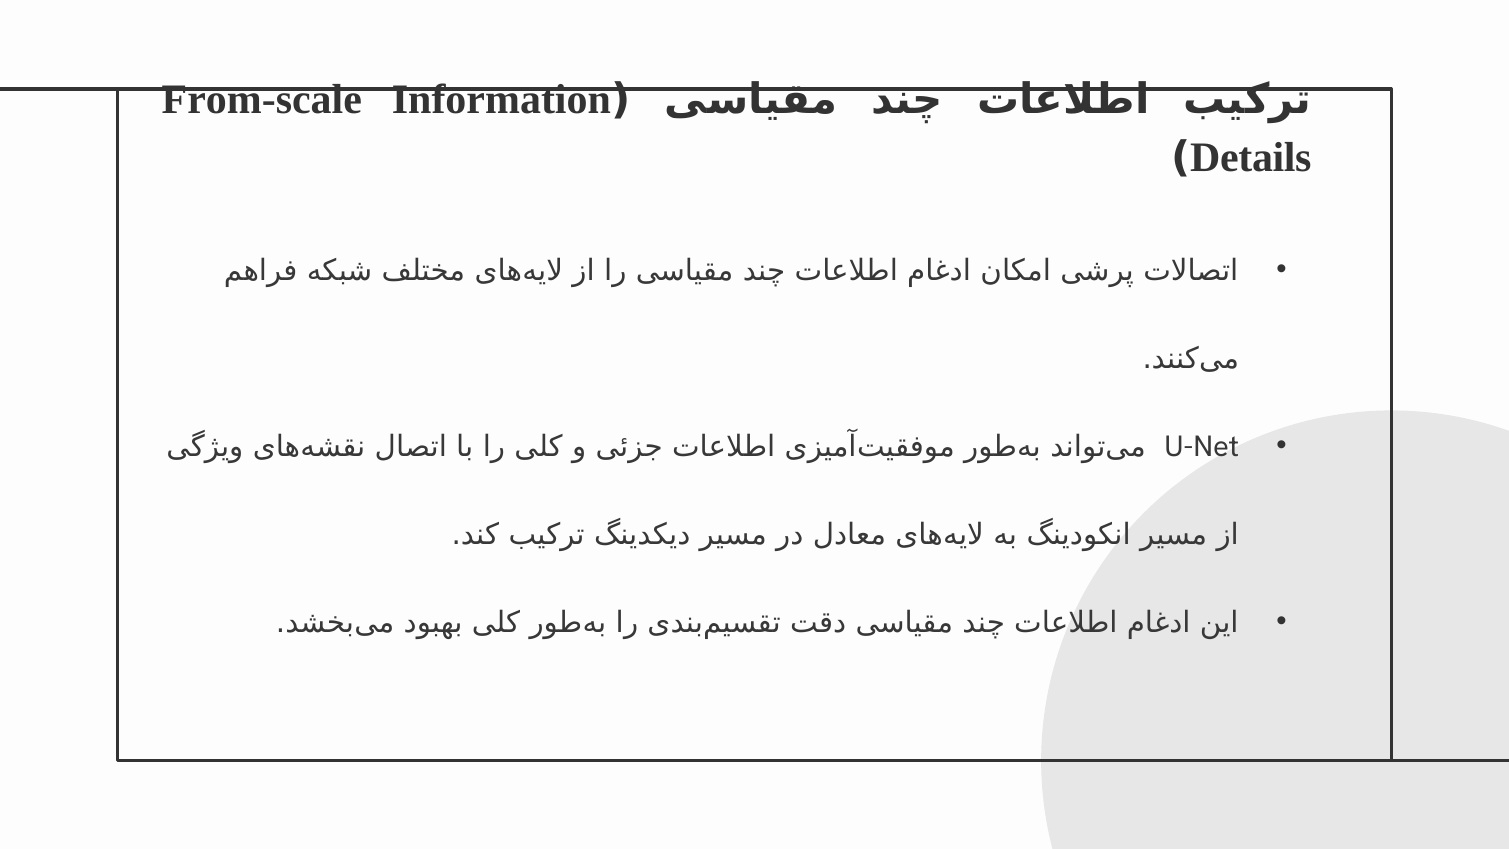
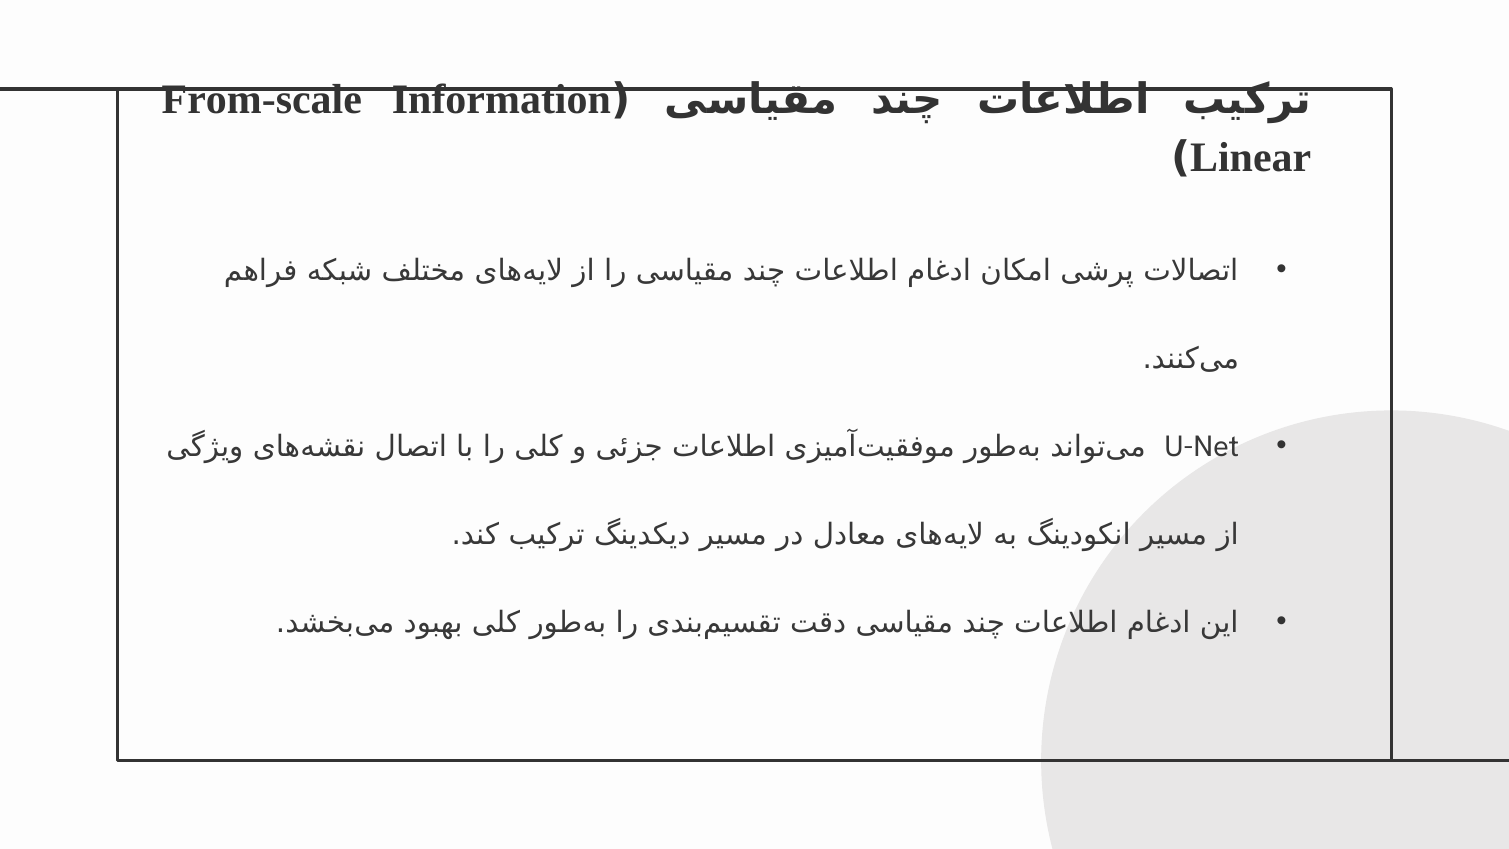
Details: Details -> Linear (1251, 157)
